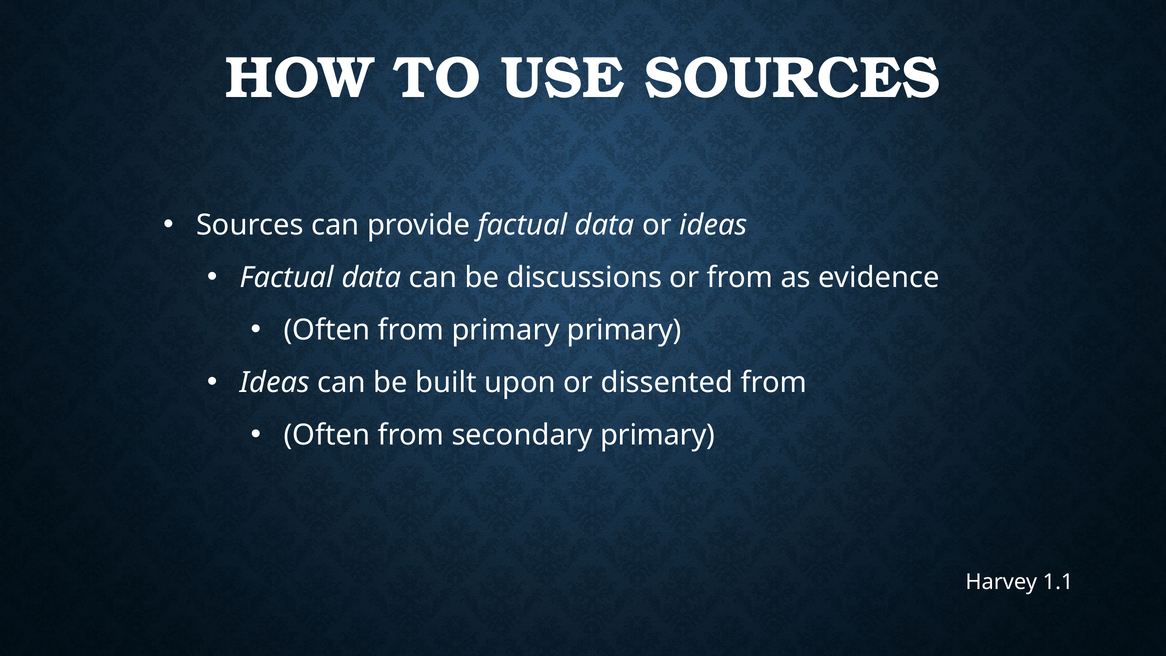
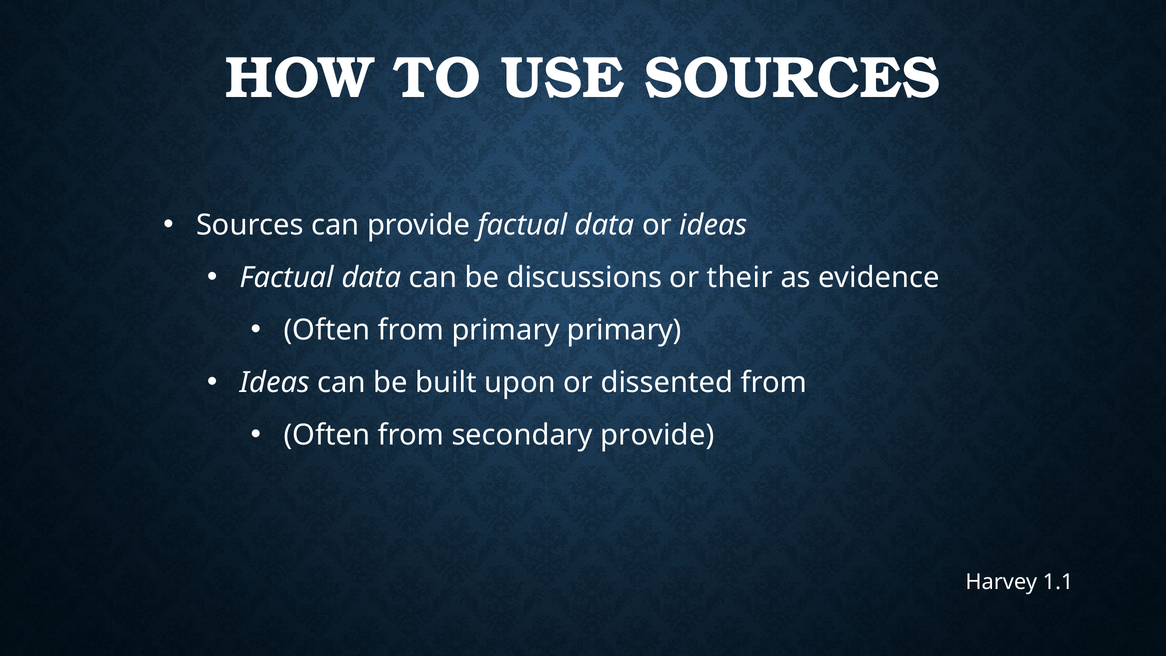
or from: from -> their (740, 278)
secondary primary: primary -> provide (657, 435)
